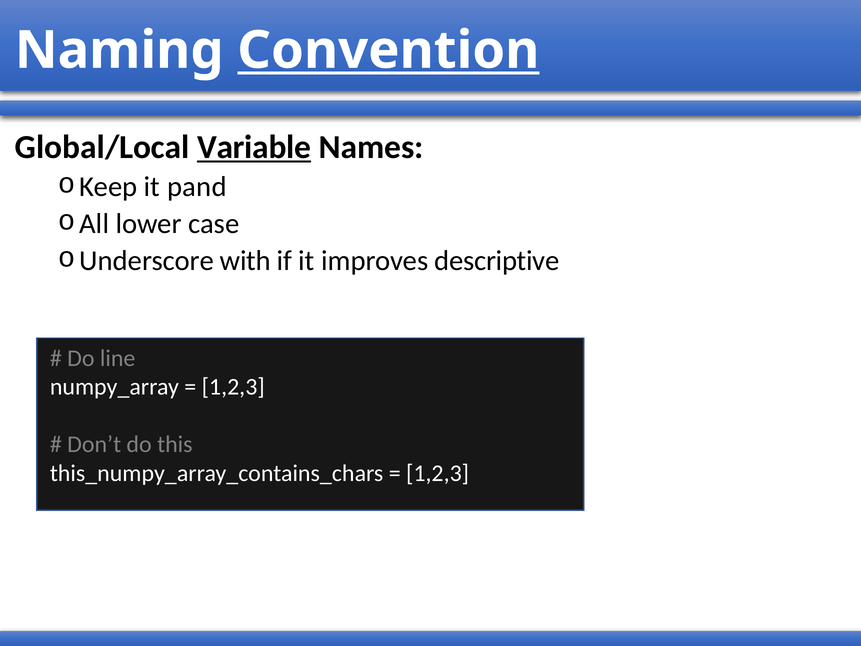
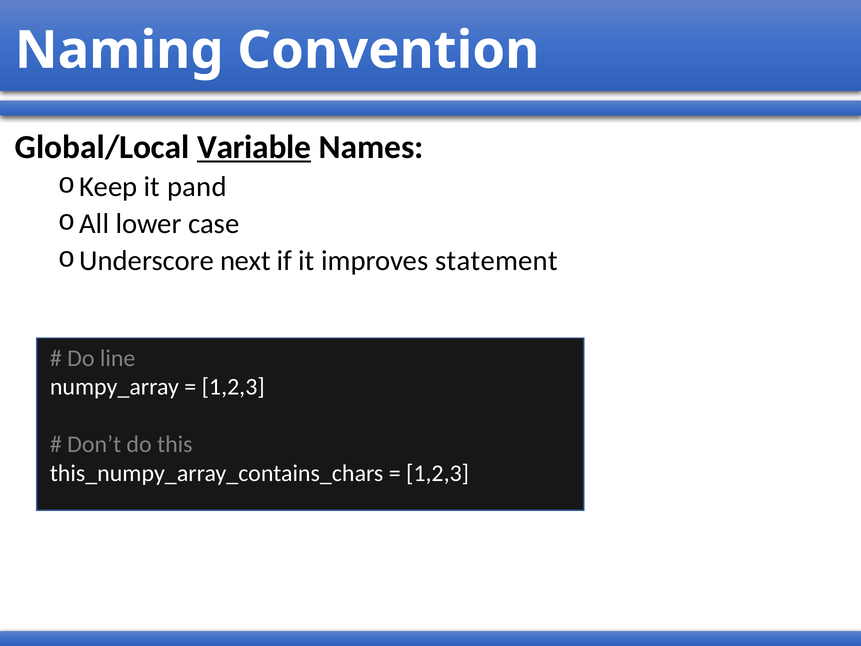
Convention underline: present -> none (388, 50)
with: with -> next (245, 261)
descriptive: descriptive -> statement (497, 261)
